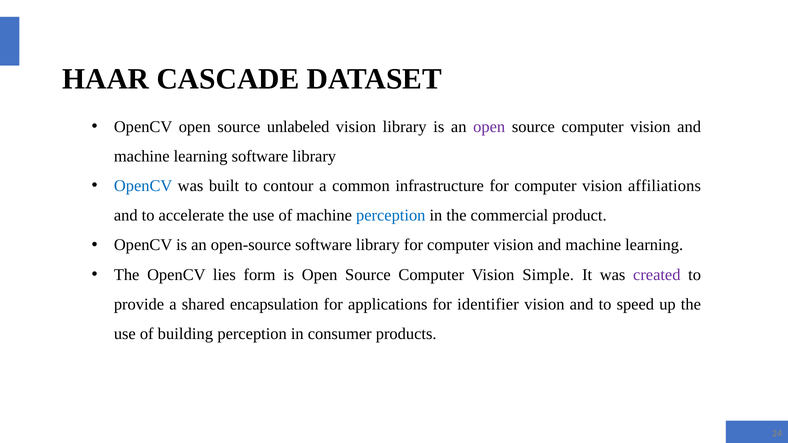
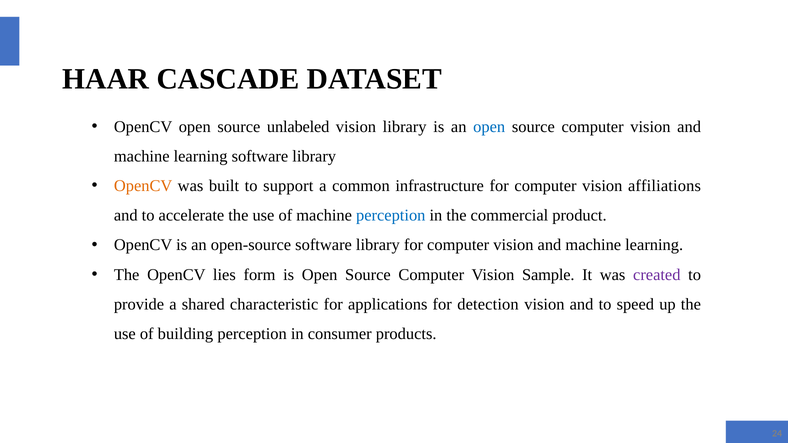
open colour: purple -> blue (489, 127)
OpenCV colour: blue -> orange (143, 186)
contour: contour -> support (288, 186)
Simple: Simple -> Sample (548, 275)
encapsulation: encapsulation -> characteristic (274, 304)
identifier: identifier -> detection (488, 304)
